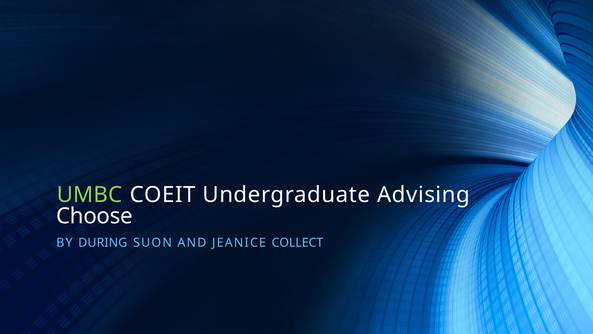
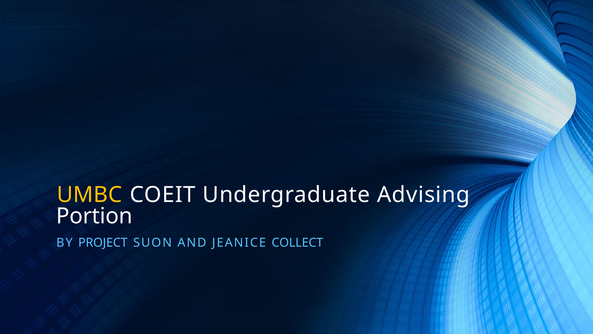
UMBC colour: light green -> yellow (90, 195)
Choose: Choose -> Portion (94, 216)
DURING: DURING -> PROJECT (103, 242)
